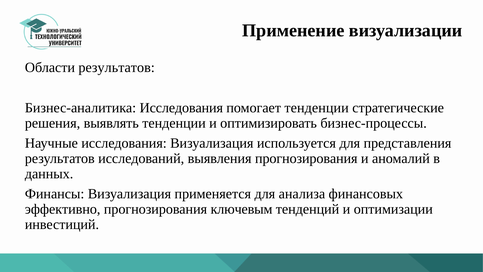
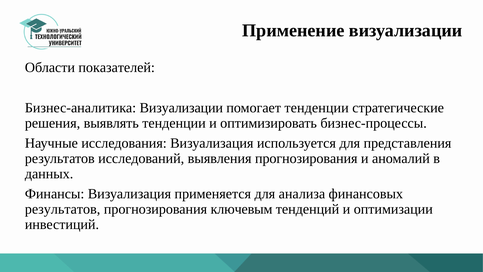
Области результатов: результатов -> показателей (117, 67)
Бизнес-аналитика Исследования: Исследования -> Визуализации (181, 108)
эффективно: эффективно -> результатов (63, 209)
